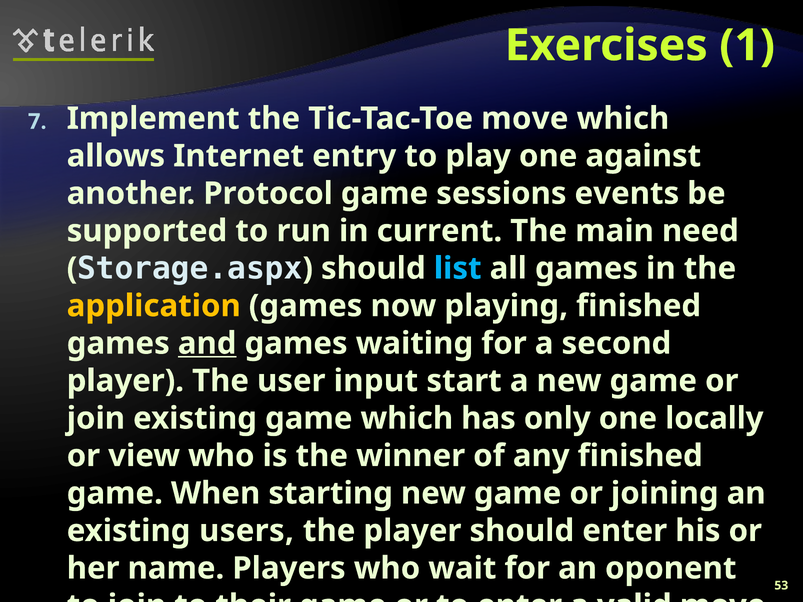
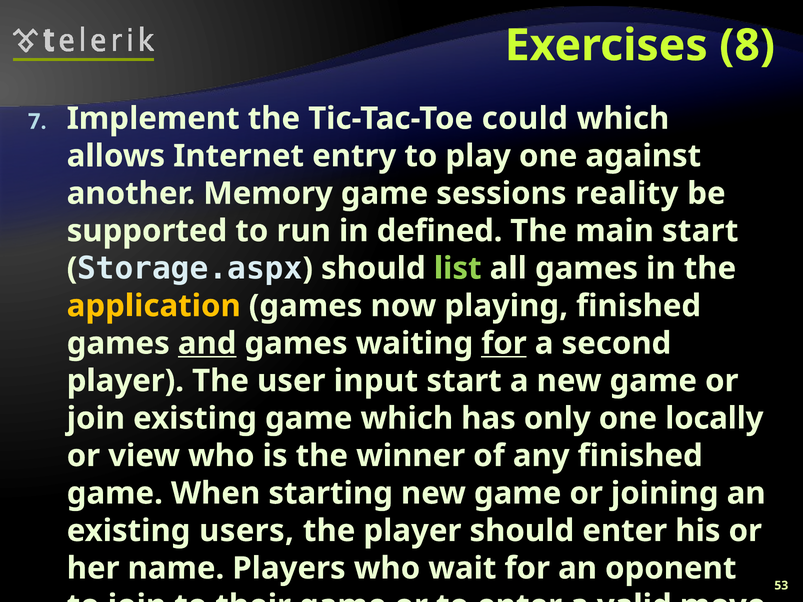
Exercises 1: 1 -> 8 (747, 46)
Tic-Tac-Toe move: move -> could (525, 119)
Protocol: Protocol -> Memory (268, 194)
events: events -> reality (627, 194)
current: current -> defined (440, 231)
main need: need -> start (700, 231)
list colour: light blue -> light green (458, 269)
for underline: none -> present (504, 344)
